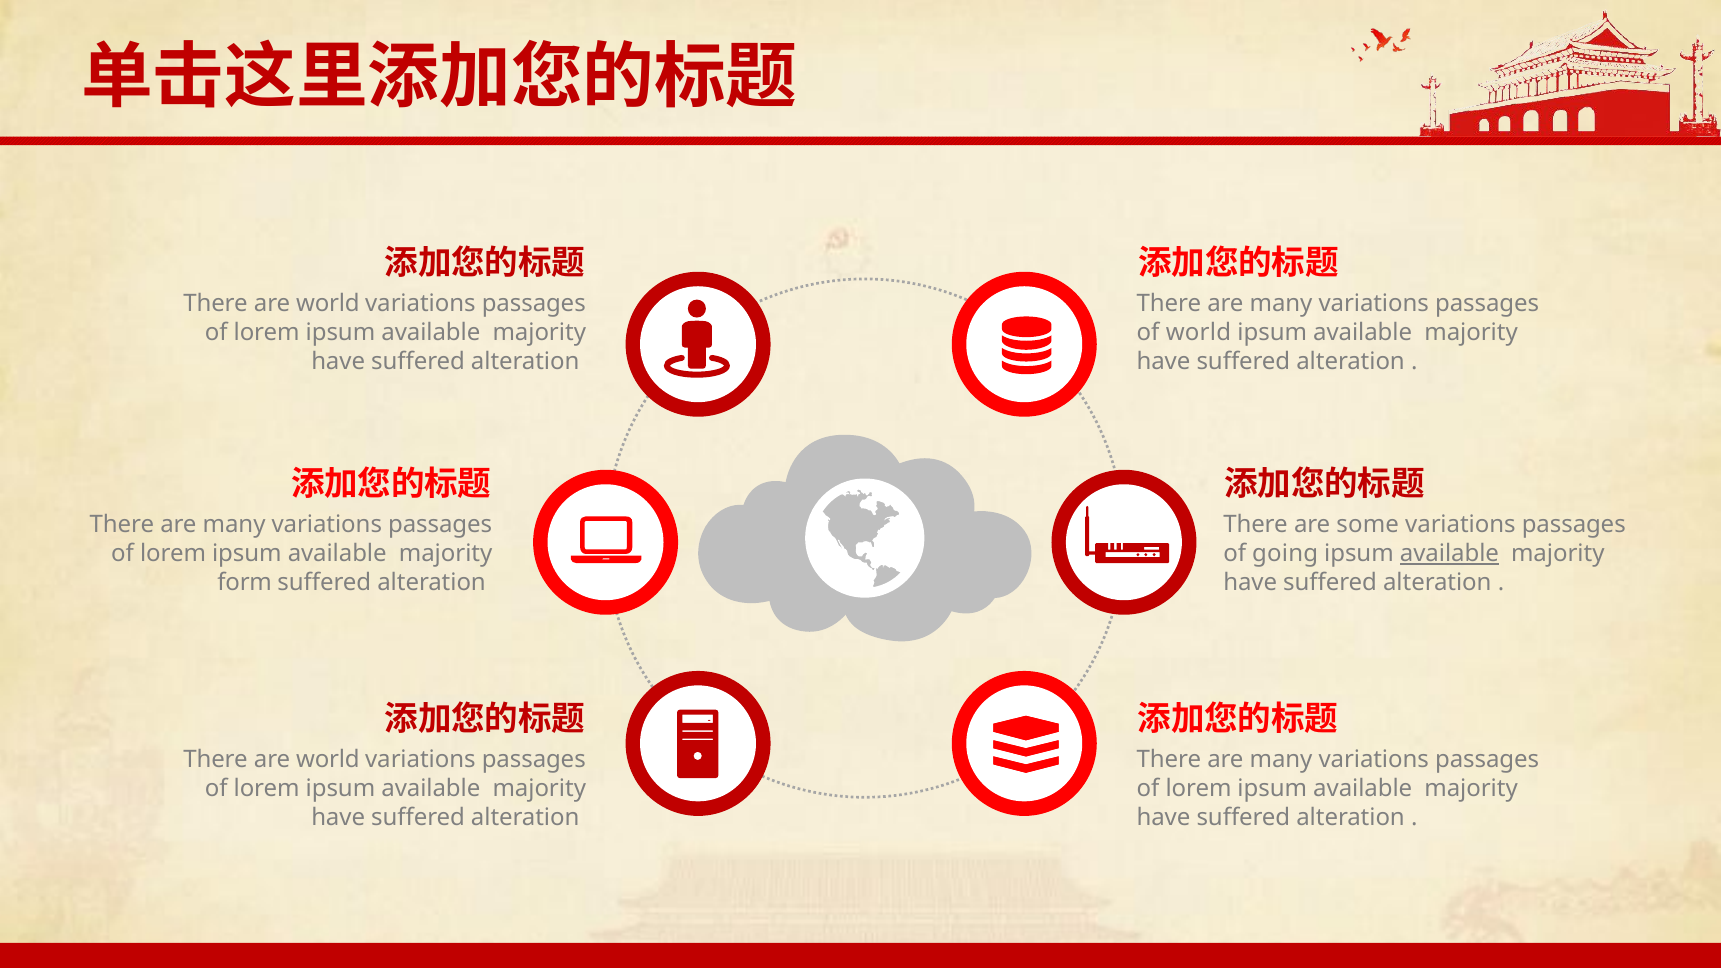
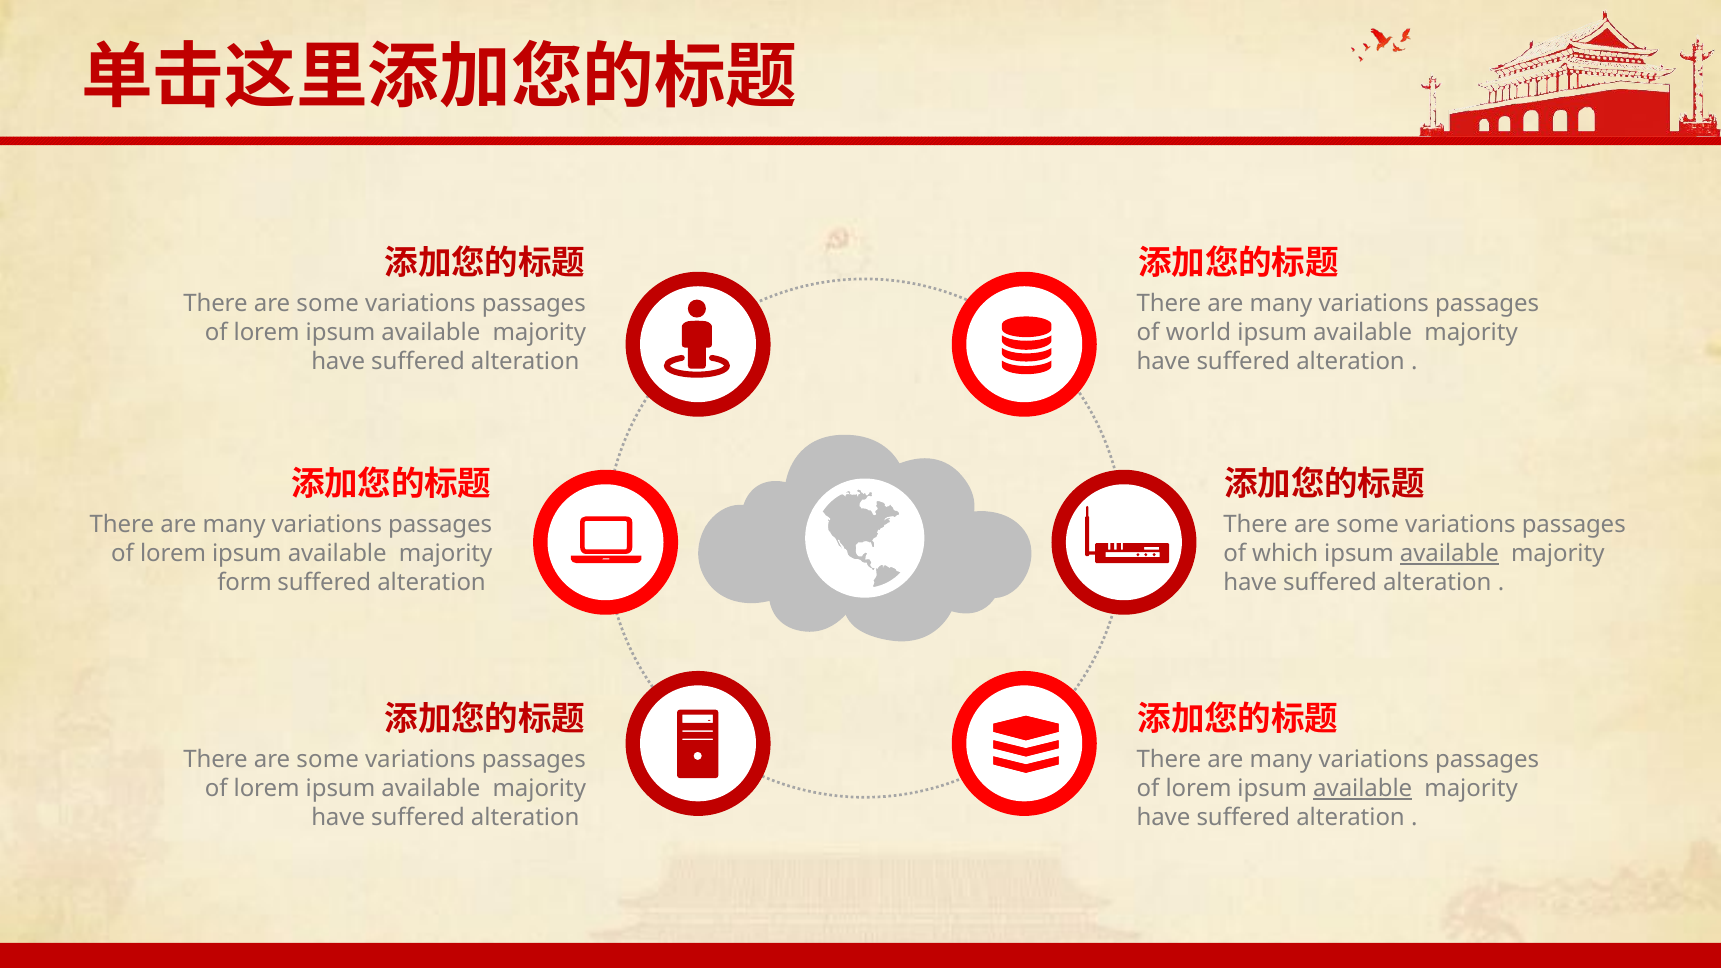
world: world -> some (328, 304)
going: going -> which (1285, 554)
world: world -> some (328, 760)
available underline: none -> present (1363, 789)
